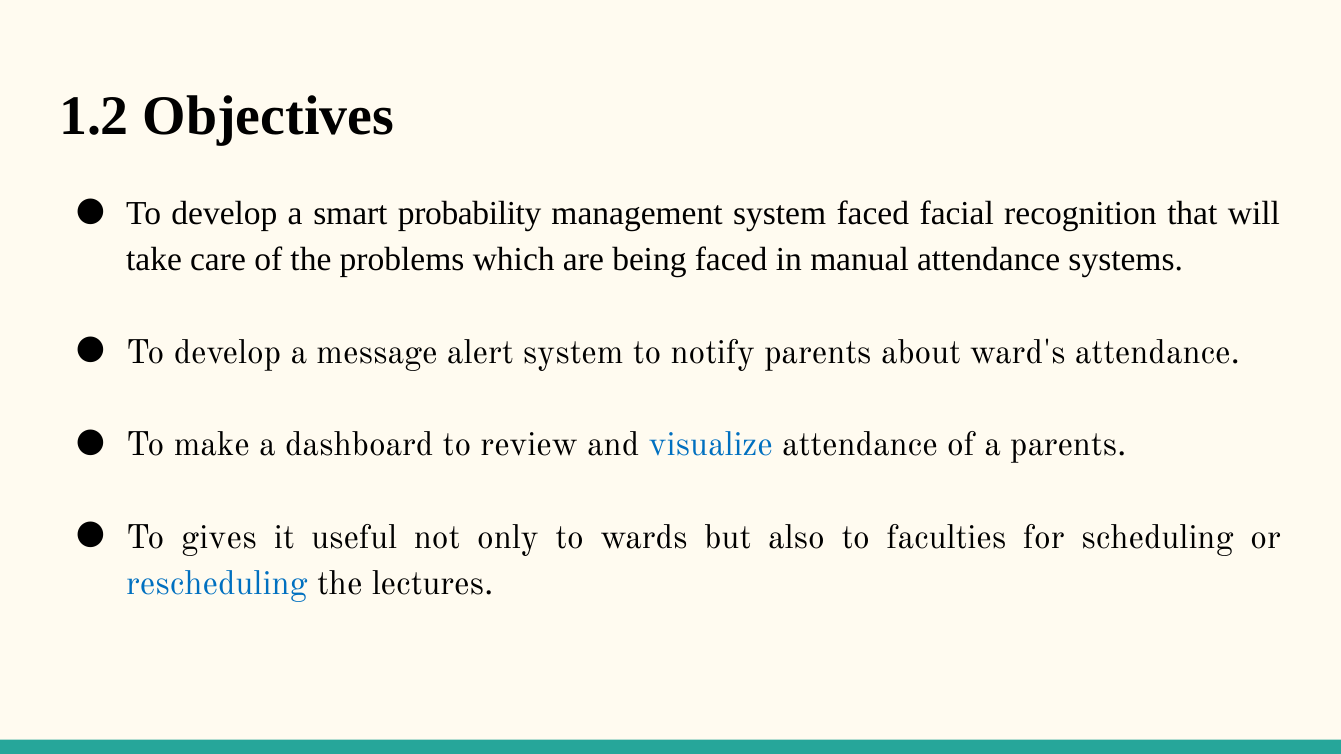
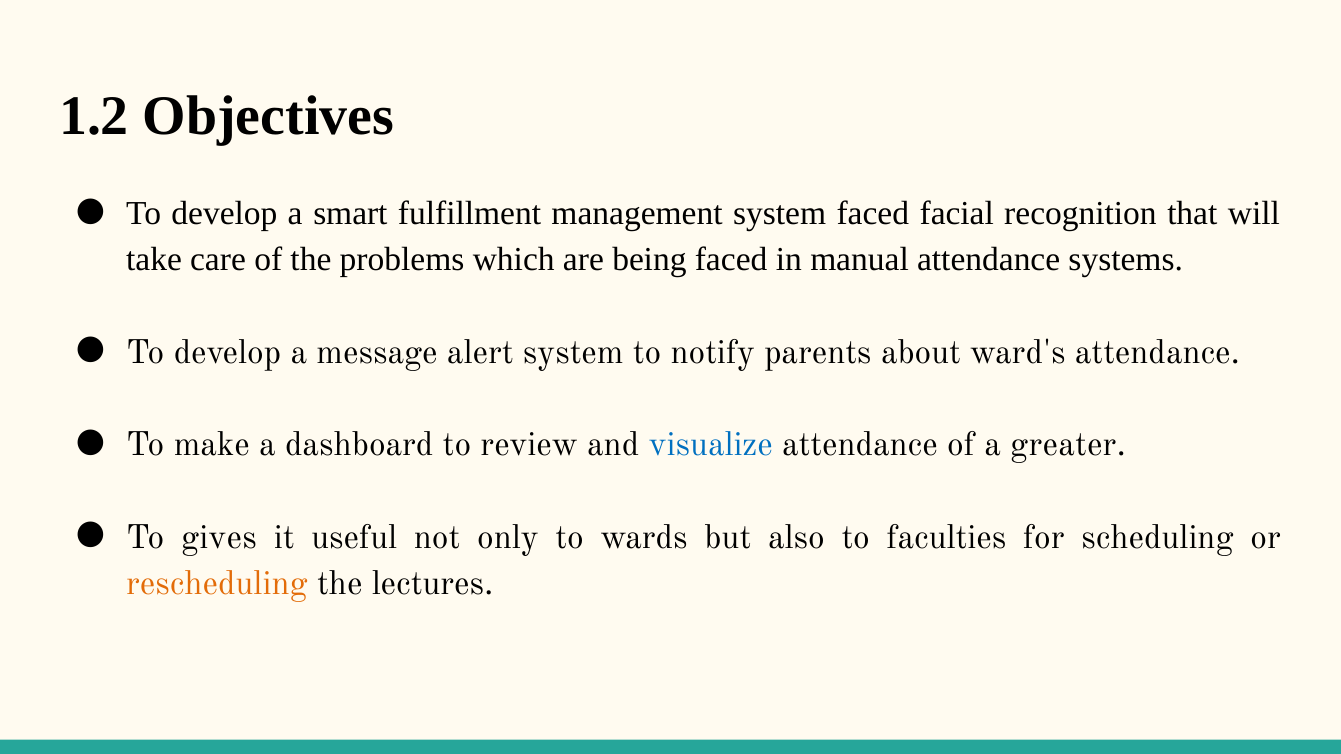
probability: probability -> fulfillment (469, 214)
a parents: parents -> greater (1068, 445)
rescheduling colour: blue -> orange (217, 584)
